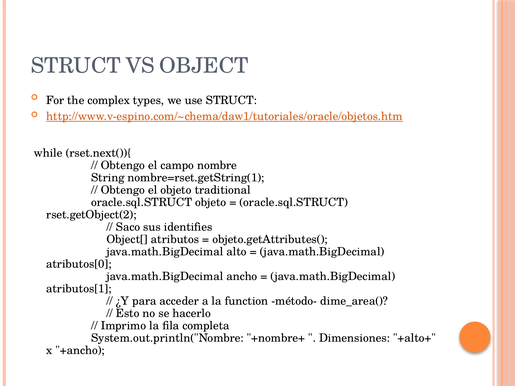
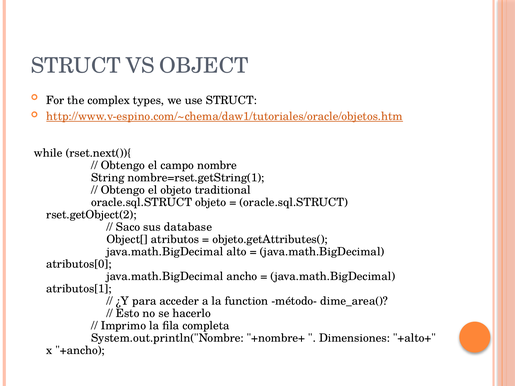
identifies: identifies -> database (188, 227)
